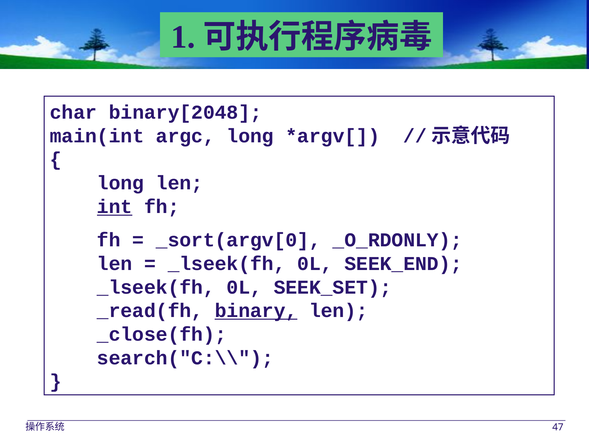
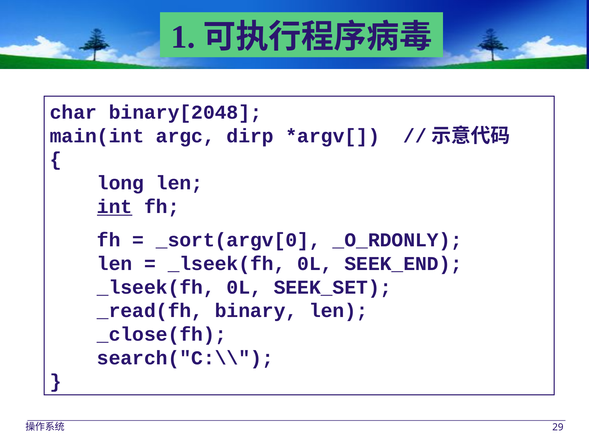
argc long: long -> dirp (250, 136)
binary underline: present -> none (256, 311)
47: 47 -> 29 (558, 427)
